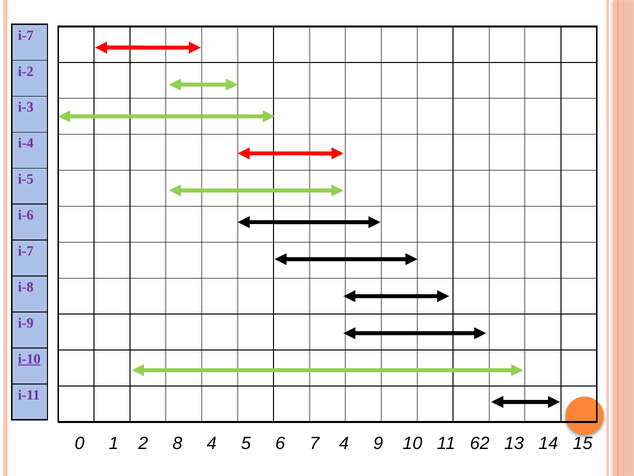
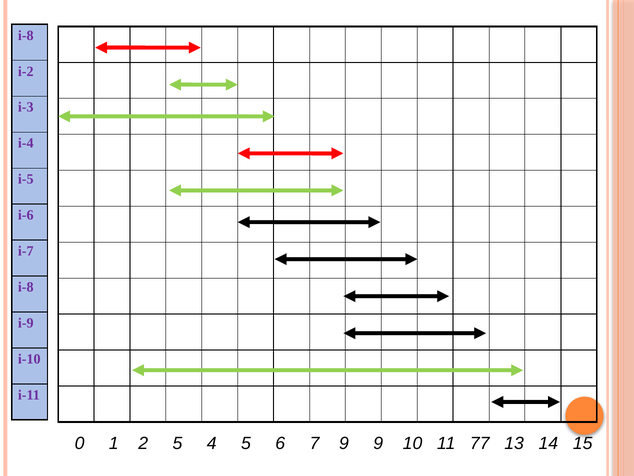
i-7: i-7 -> i-8 (26, 35)
i-10 underline: present -> none (29, 359)
2 8: 8 -> 5 (177, 443)
7 4: 4 -> 9 (344, 443)
62: 62 -> 77 (480, 443)
